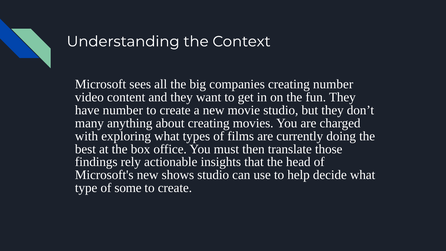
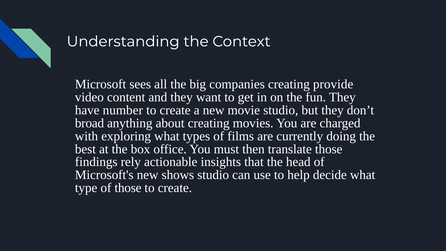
creating number: number -> provide (333, 84)
many: many -> broad (89, 123)
of some: some -> those (128, 188)
